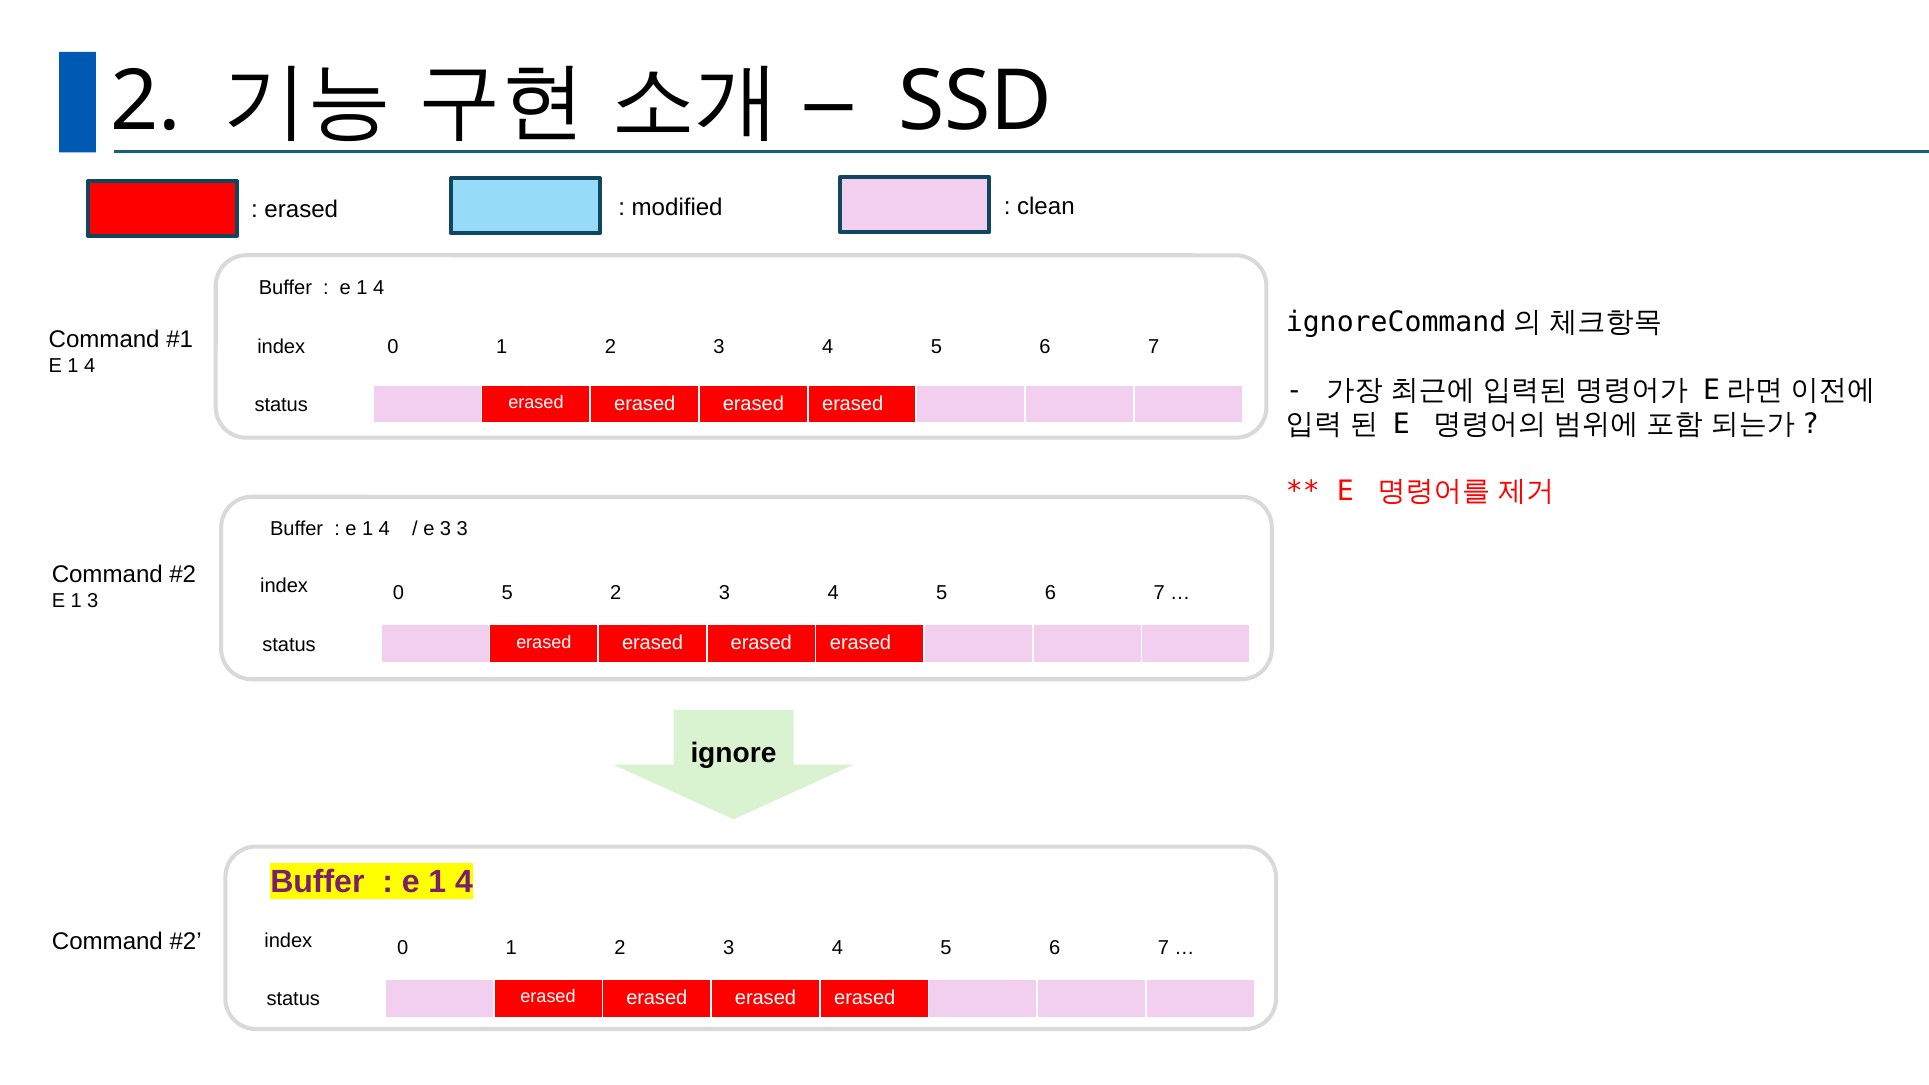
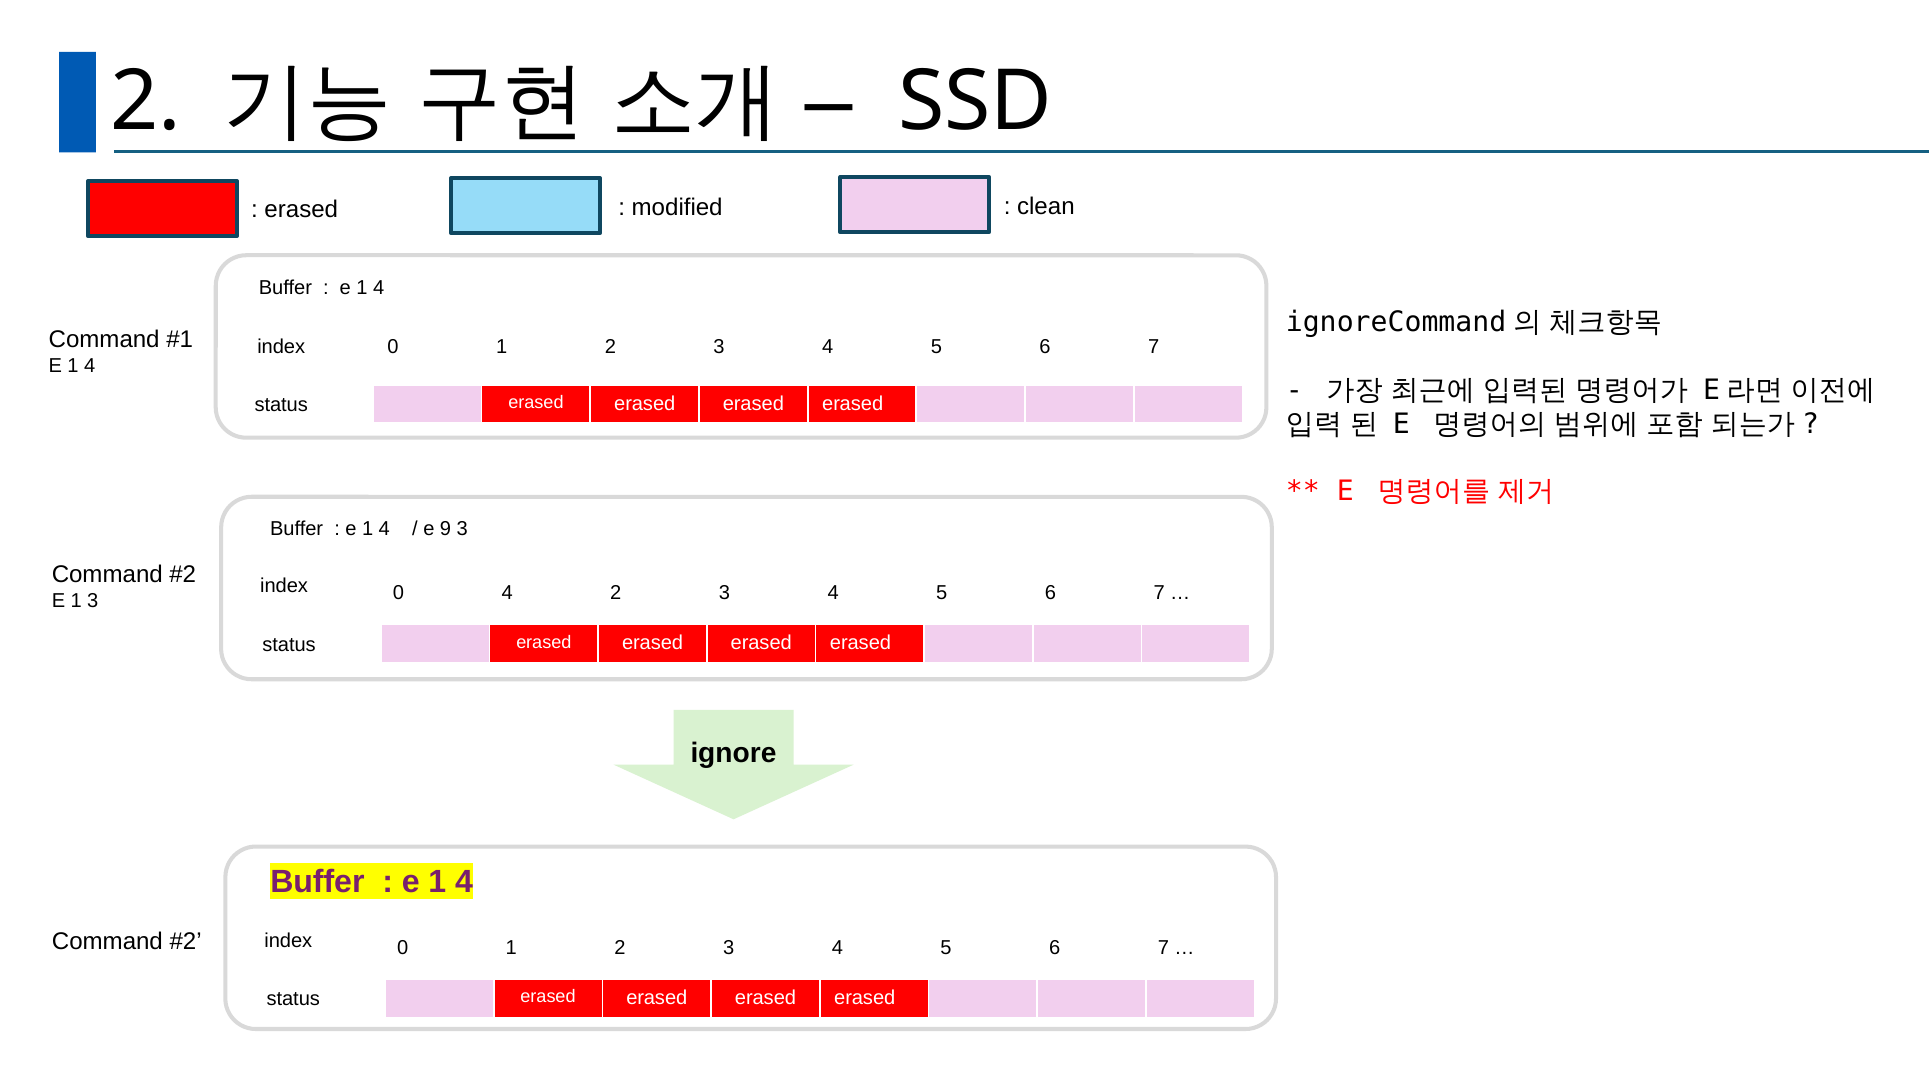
e 3: 3 -> 9 (446, 529)
0 5: 5 -> 4 (507, 593)
